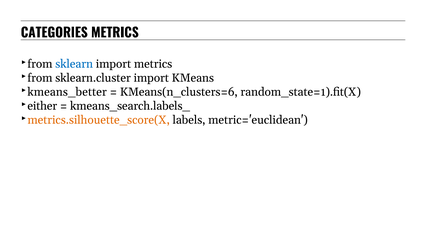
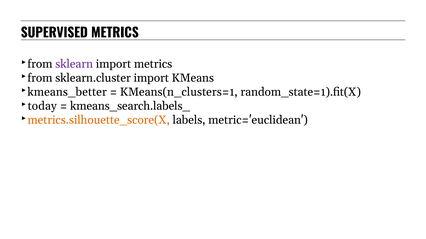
CATEGORIES: CATEGORIES -> SUPERVISED (54, 33)
sklearn colour: blue -> purple (74, 64)
KMeans(n_clusters=6: KMeans(n_clusters=6 -> KMeans(n_clusters=1 (179, 92)
either: either -> today (42, 106)
